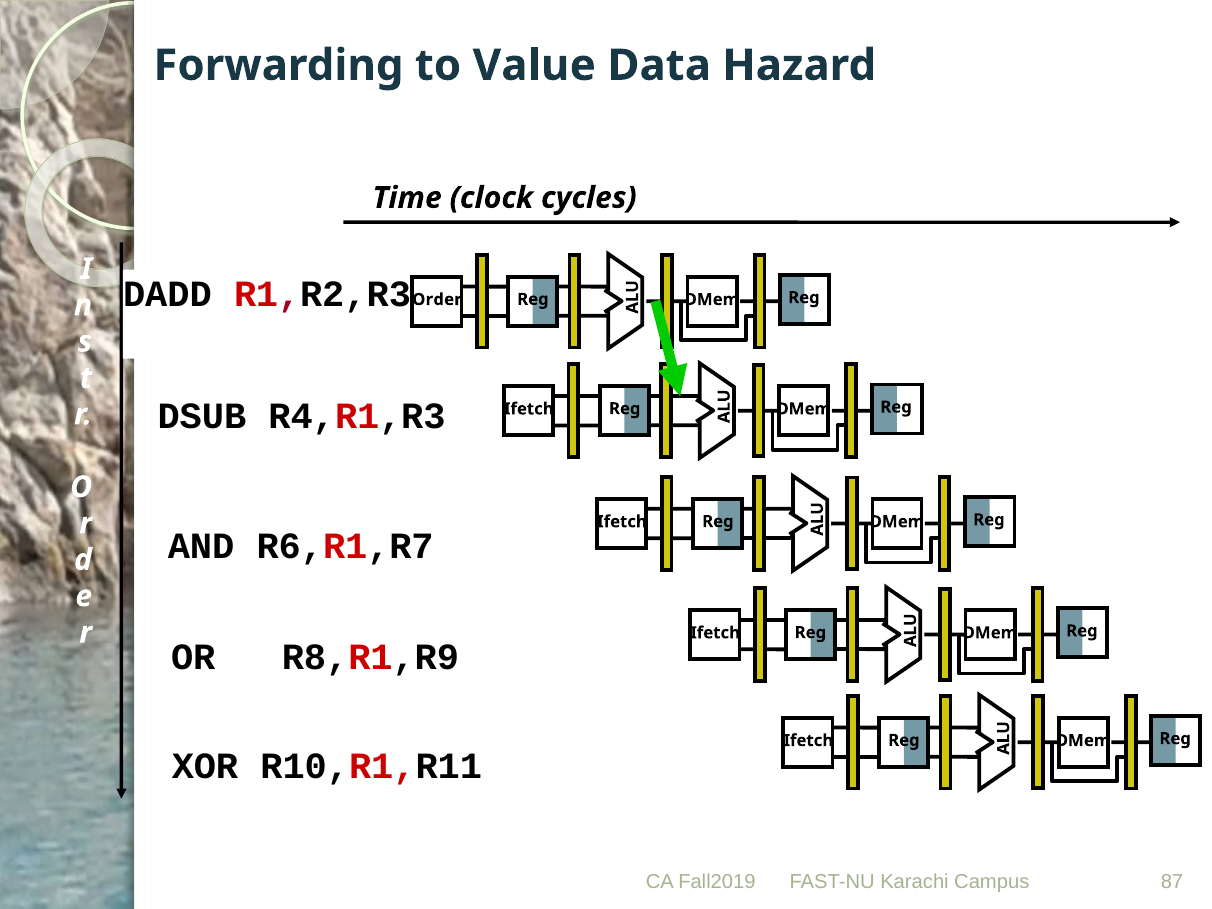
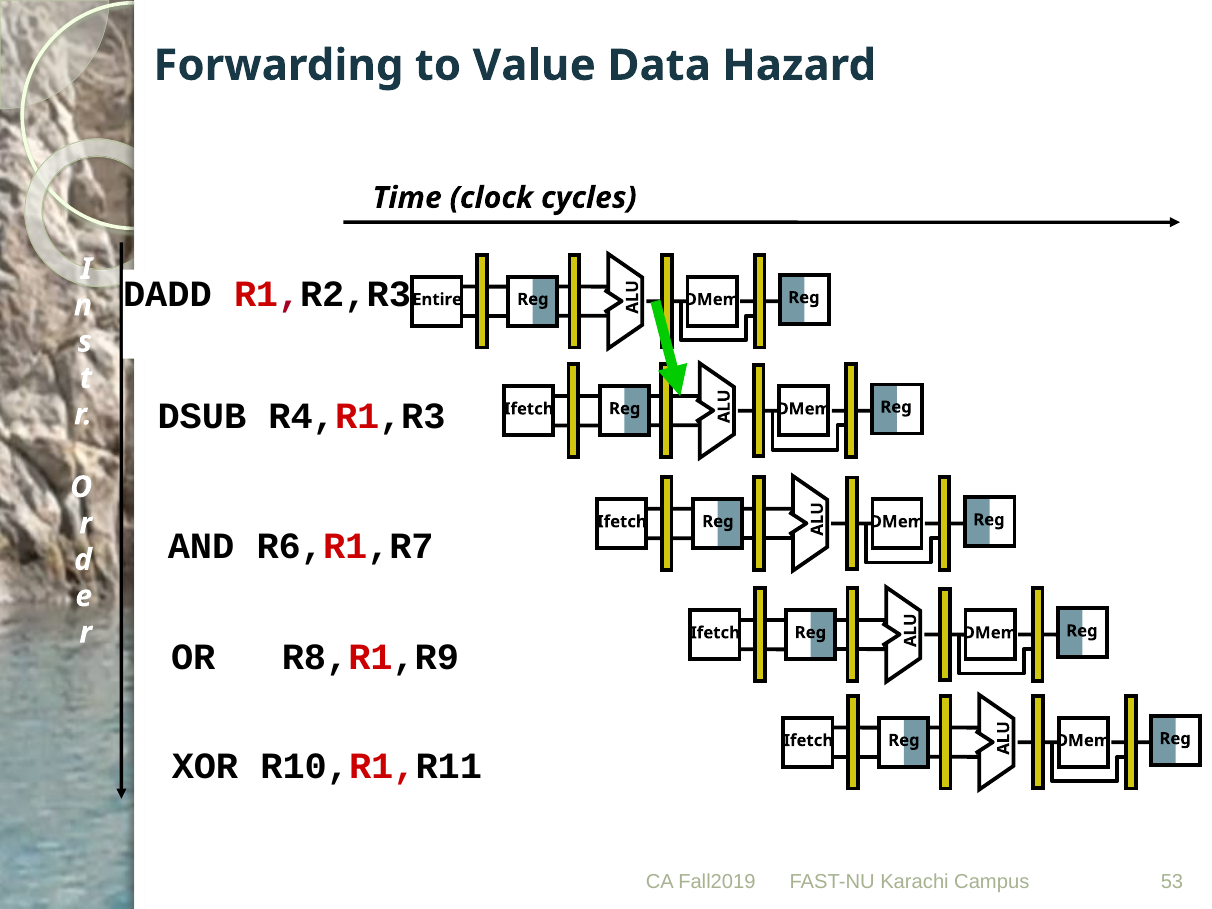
Order: Order -> Entire (437, 299)
87: 87 -> 53 (1172, 882)
